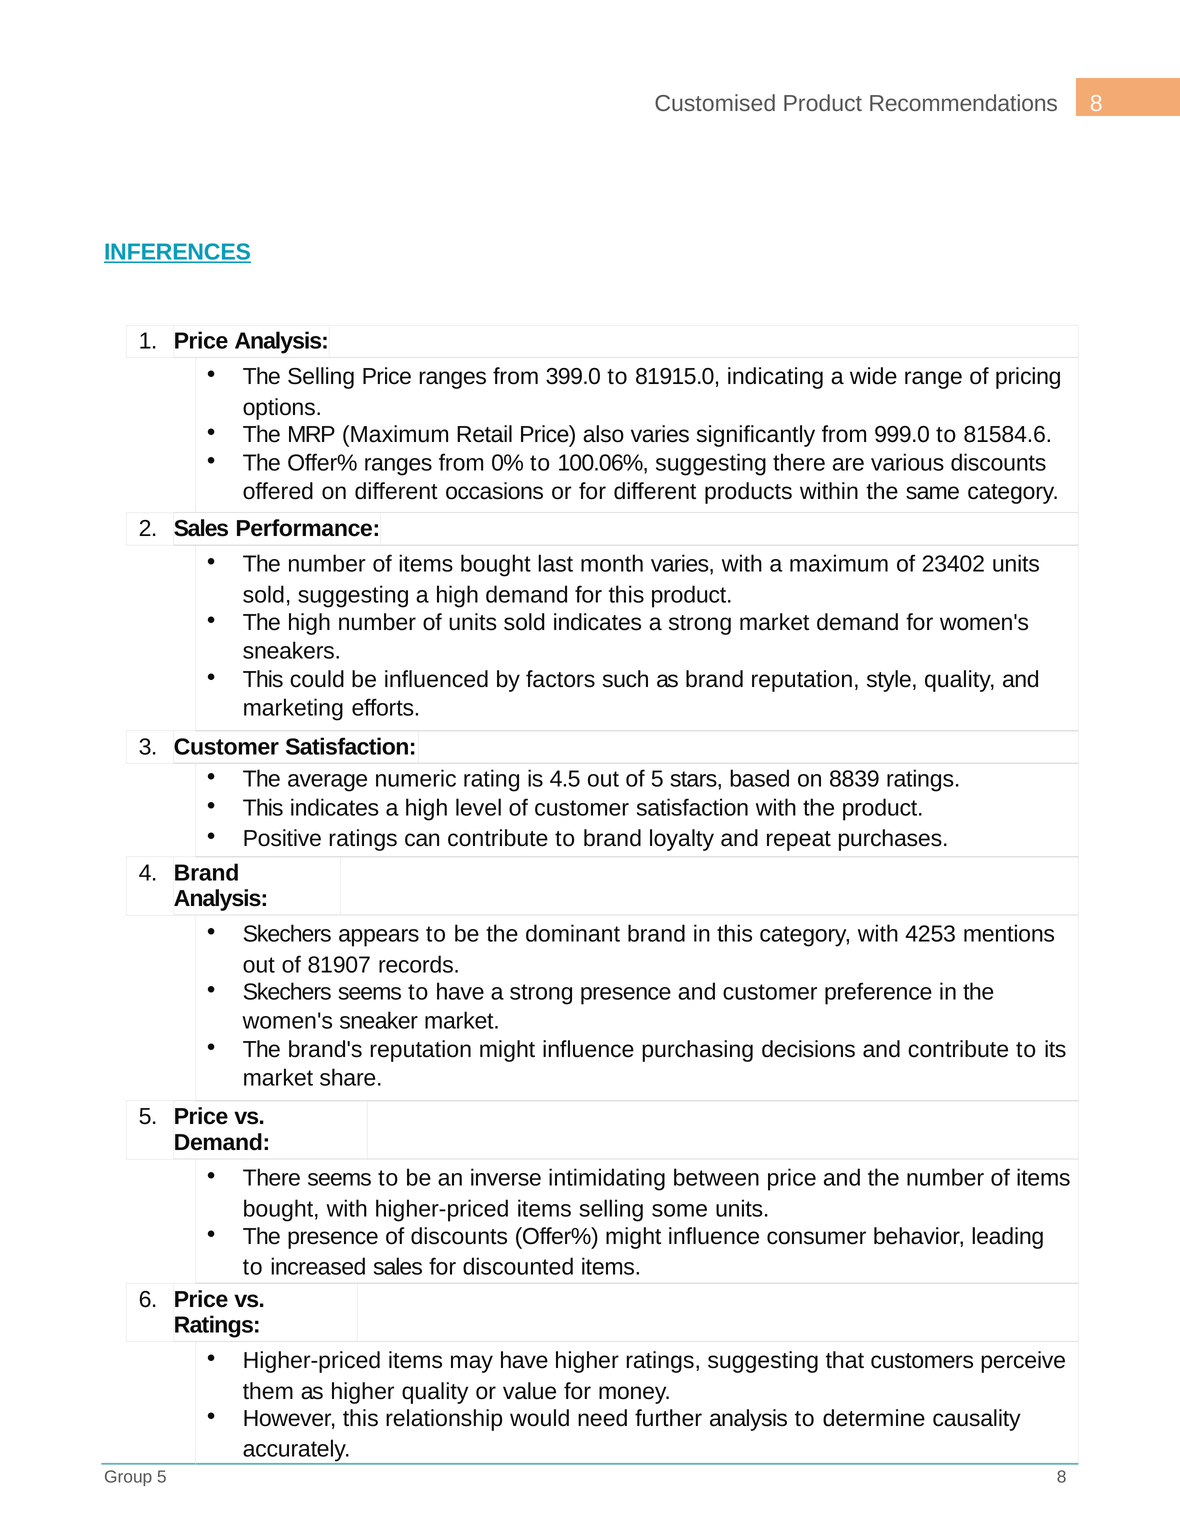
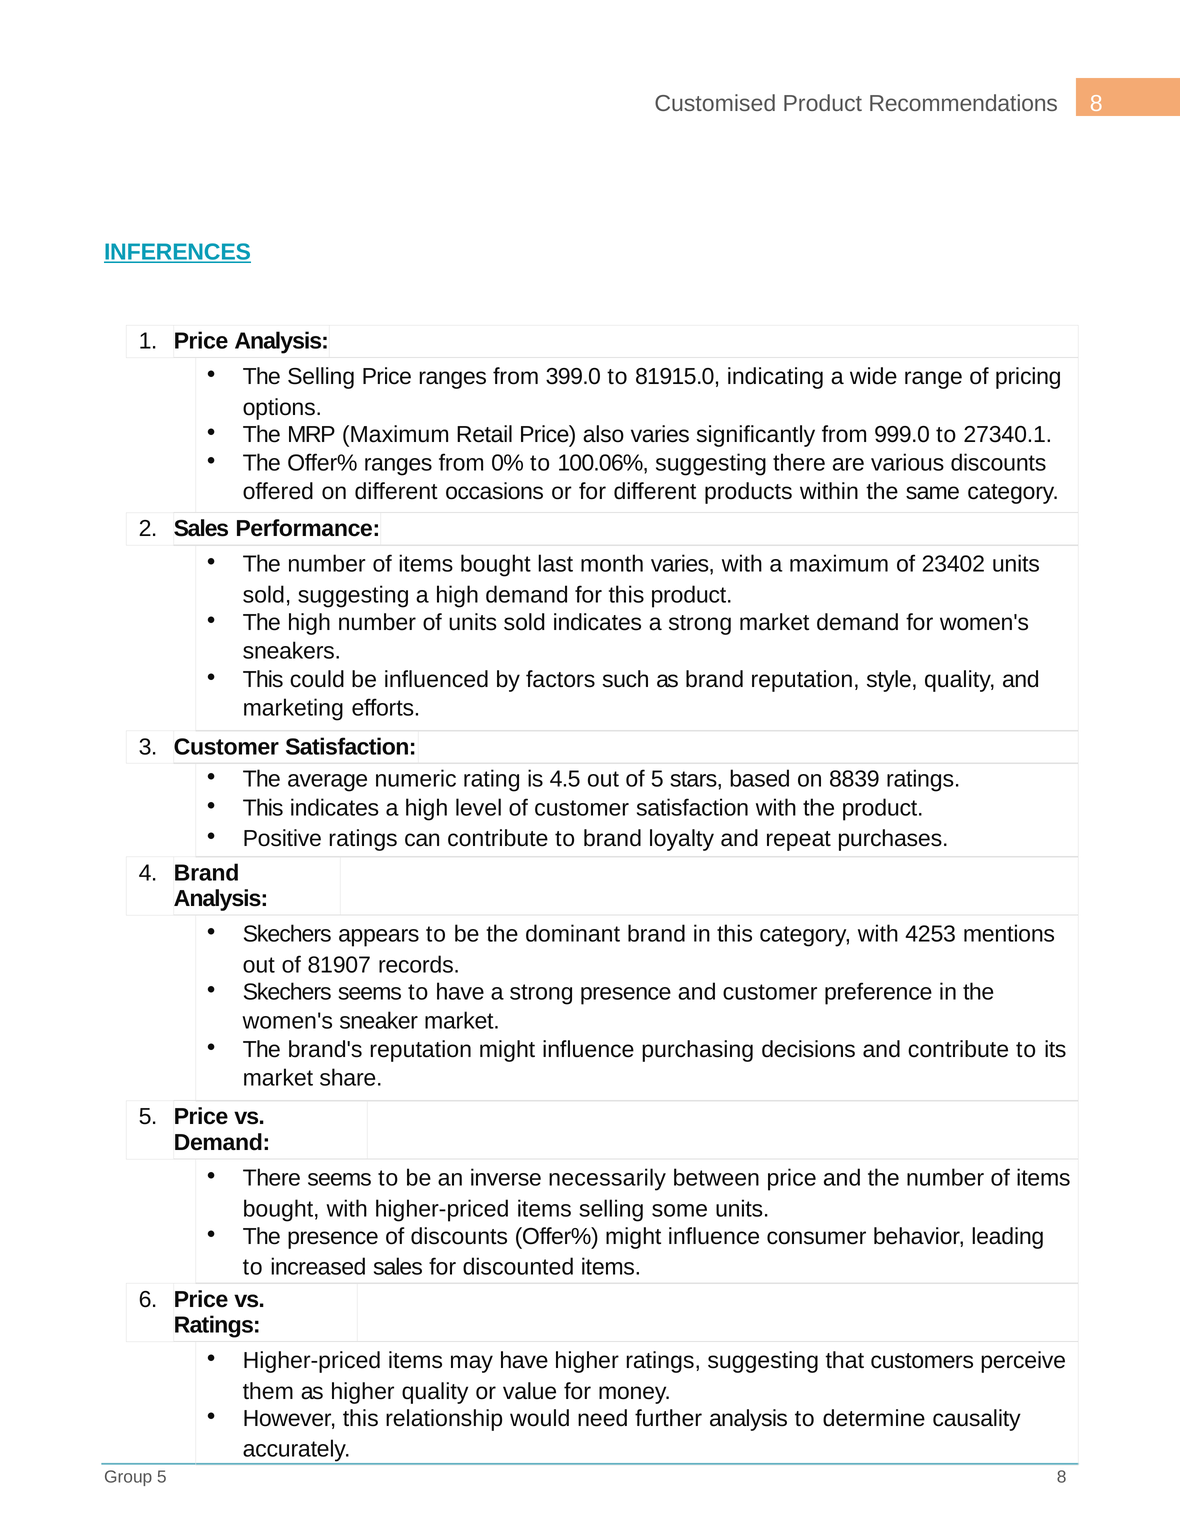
81584.6: 81584.6 -> 27340.1 (1008, 434)
intimidating: intimidating -> necessarily (607, 1177)
